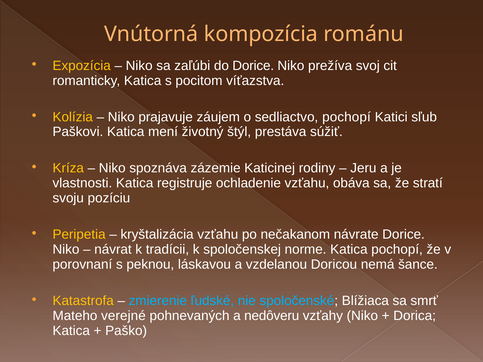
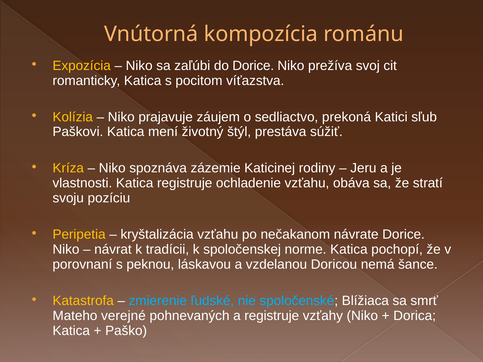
sedliactvo pochopí: pochopí -> prekoná (346, 117)
a nedôveru: nedôveru -> registruje (272, 316)
